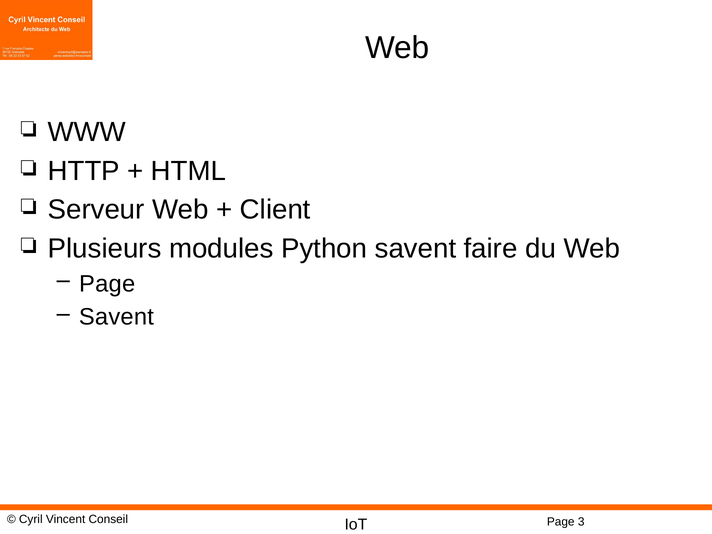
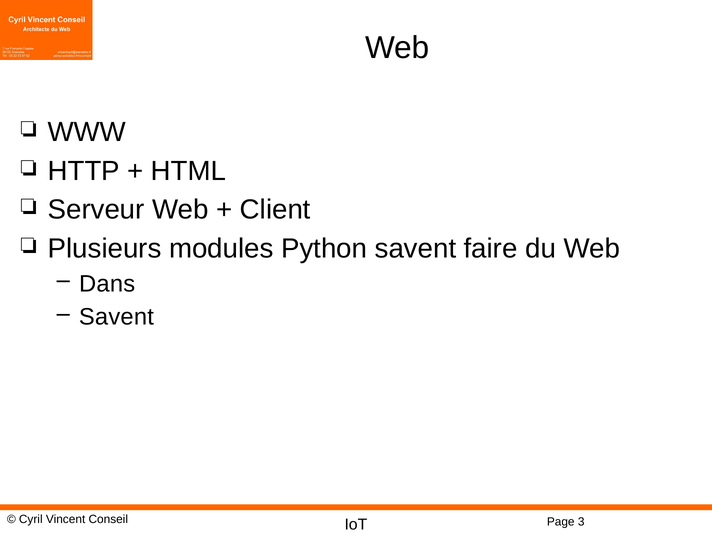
Page: Page -> Dans (107, 284)
